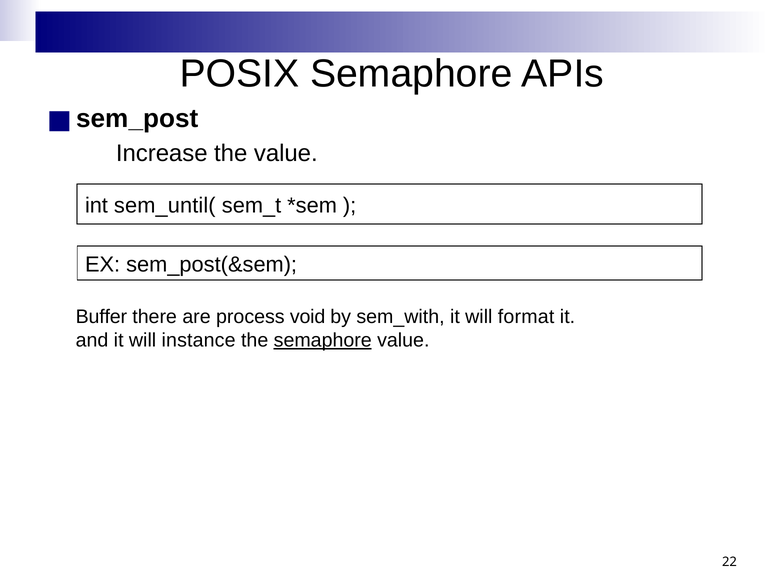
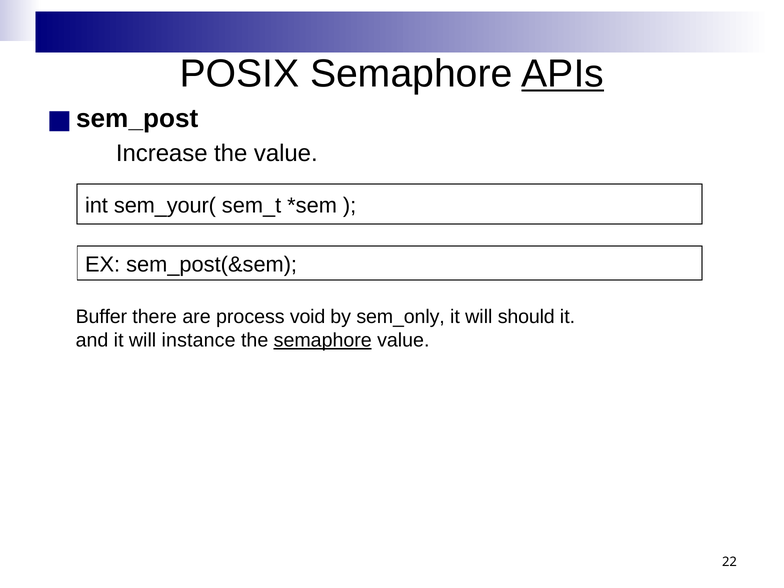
APIs underline: none -> present (563, 74)
sem_until(: sem_until( -> sem_your( (165, 206)
sem_with: sem_with -> sem_only (401, 317)
format: format -> should (526, 317)
